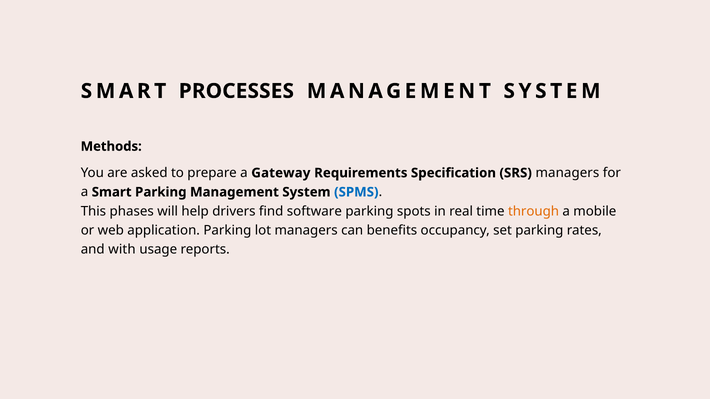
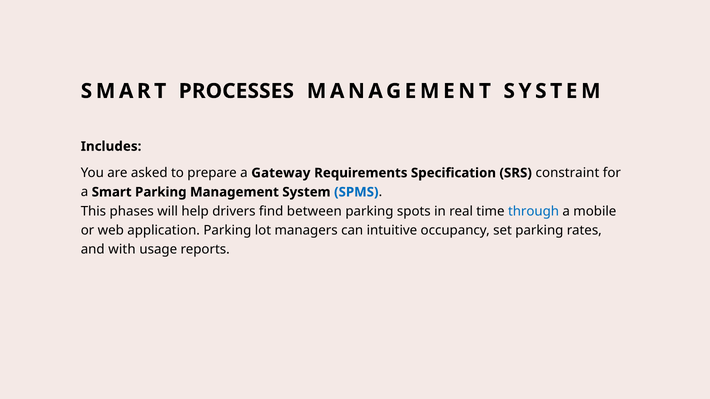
Methods: Methods -> Includes (111, 147)
SRS managers: managers -> constraint (567, 173)
software: software -> between (314, 211)
through colour: orange -> blue (534, 211)
benefits: benefits -> intuitive (392, 231)
